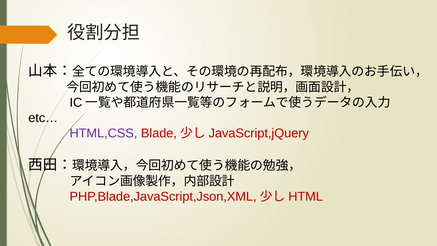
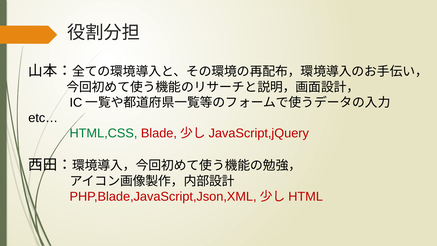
HTML,CSS colour: purple -> green (103, 133)
